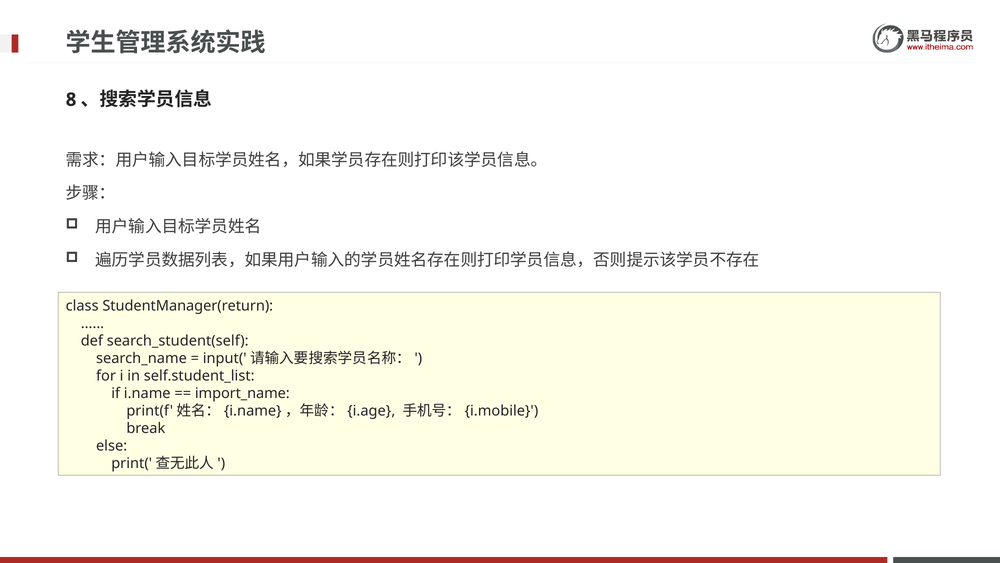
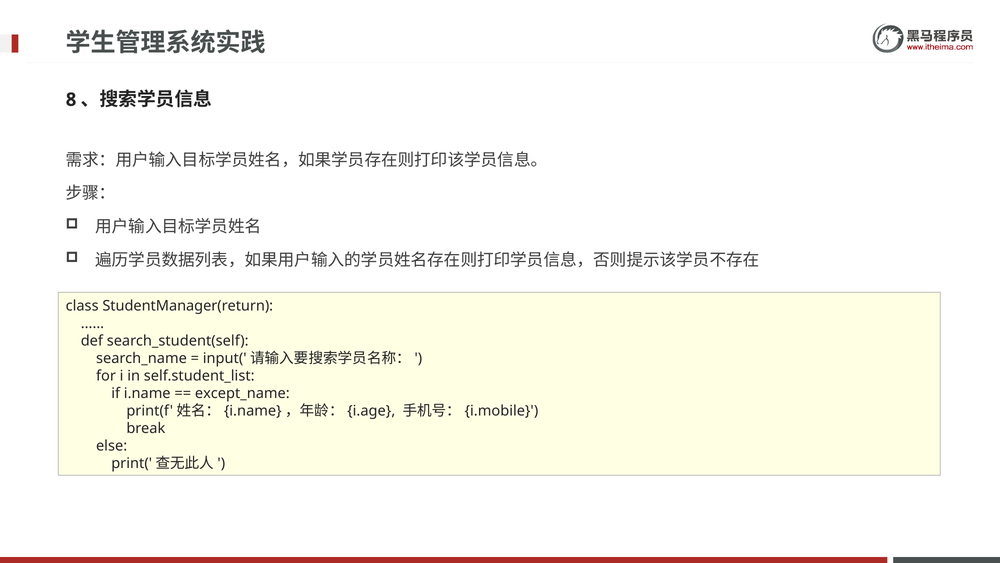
import_name: import_name -> except_name (242, 393)
